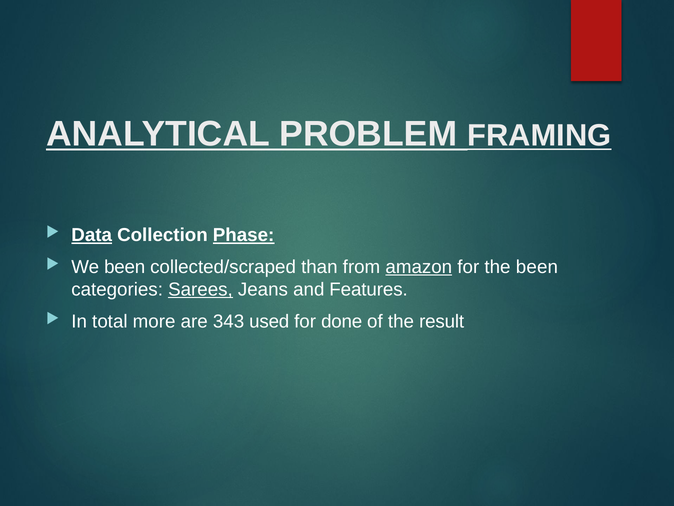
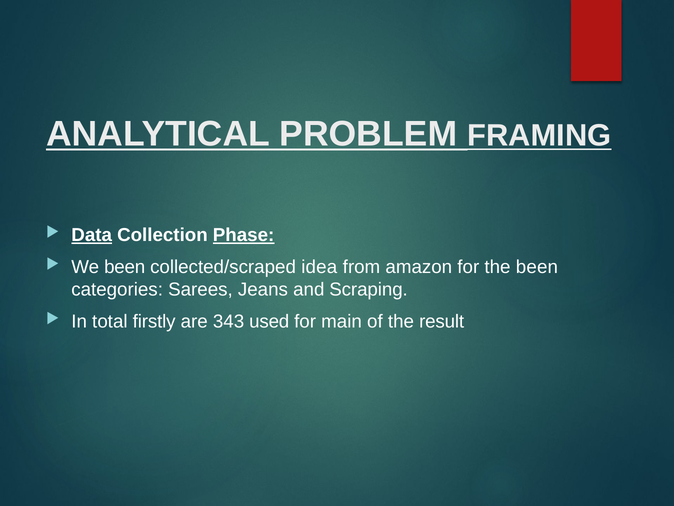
than: than -> idea (319, 267)
amazon underline: present -> none (419, 267)
Sarees underline: present -> none (200, 289)
Features: Features -> Scraping (369, 289)
more: more -> firstly (154, 321)
done: done -> main (342, 321)
